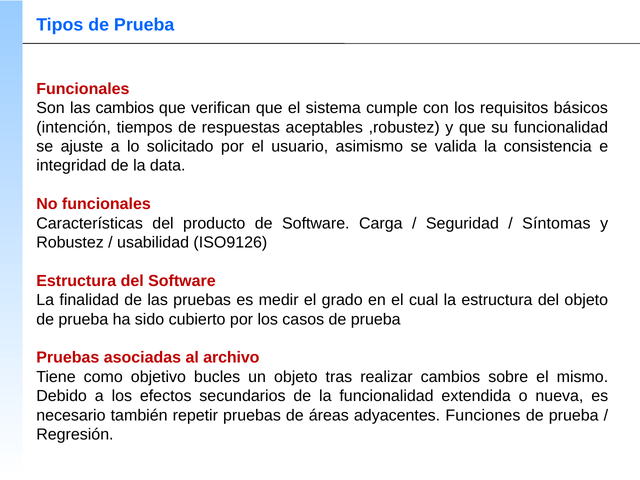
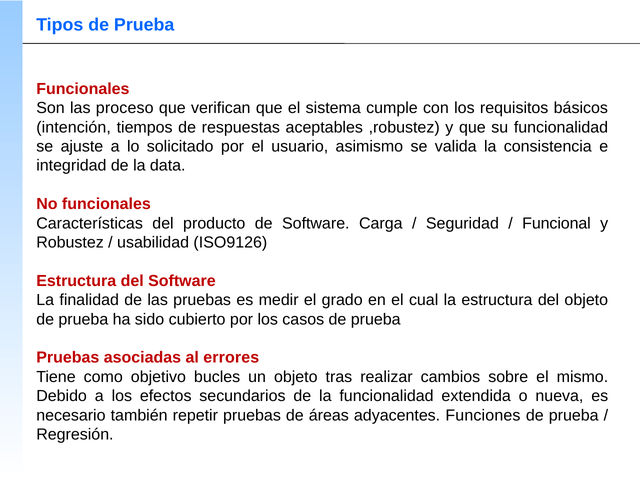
las cambios: cambios -> proceso (125, 108)
Síntomas: Síntomas -> Funcional (557, 223)
archivo: archivo -> errores (231, 358)
